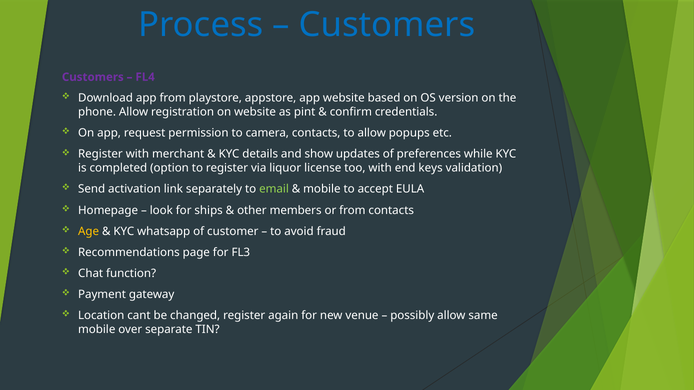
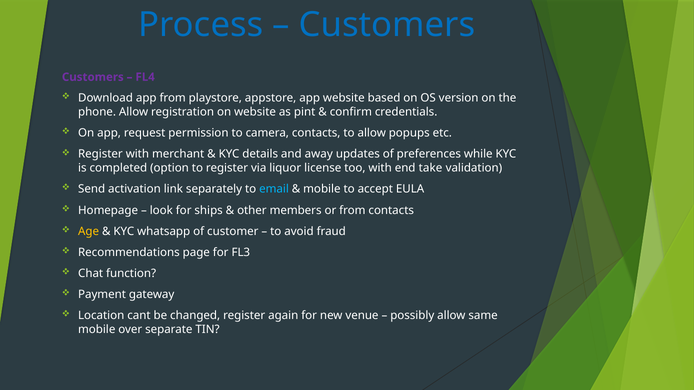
show: show -> away (319, 154)
keys: keys -> take (431, 168)
email colour: light green -> light blue (274, 189)
